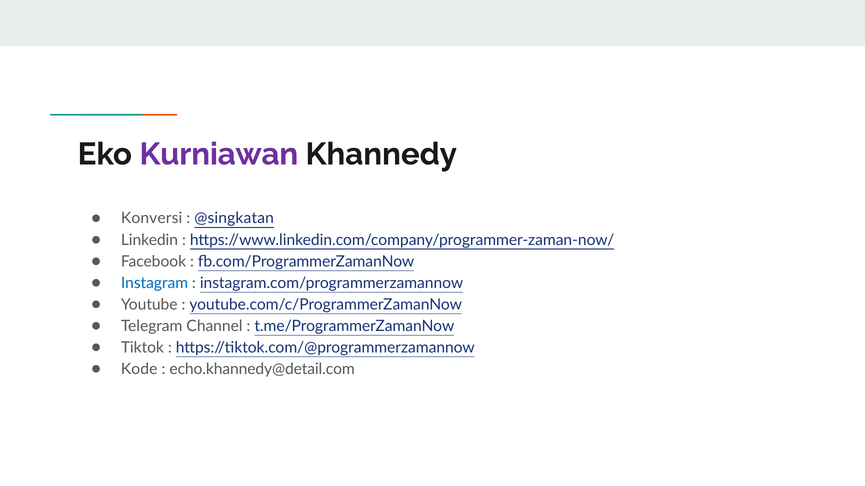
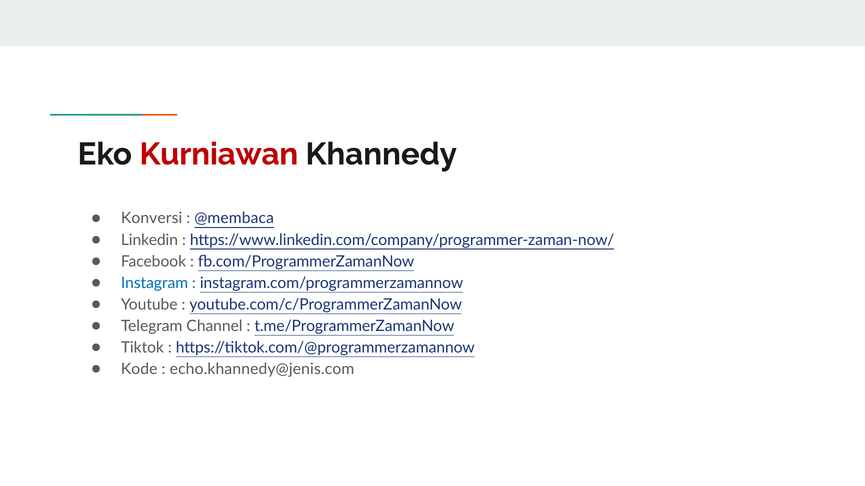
Kurniawan colour: purple -> red (219, 154)
@singkatan: @singkatan -> @membaca (234, 219)
echo.khannedy@detail.com: echo.khannedy@detail.com -> echo.khannedy@jenis.com (262, 369)
